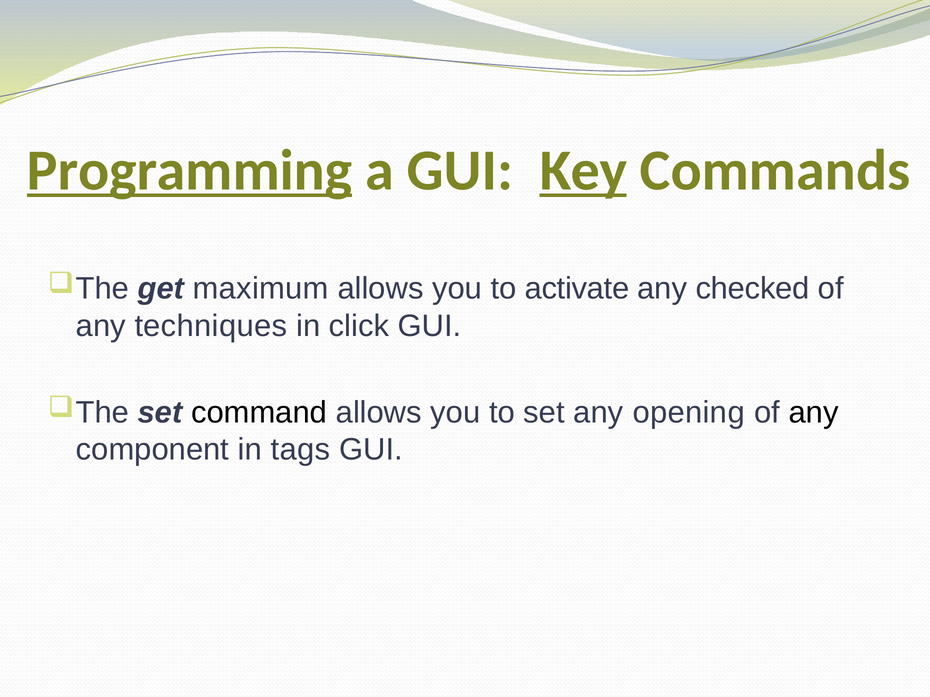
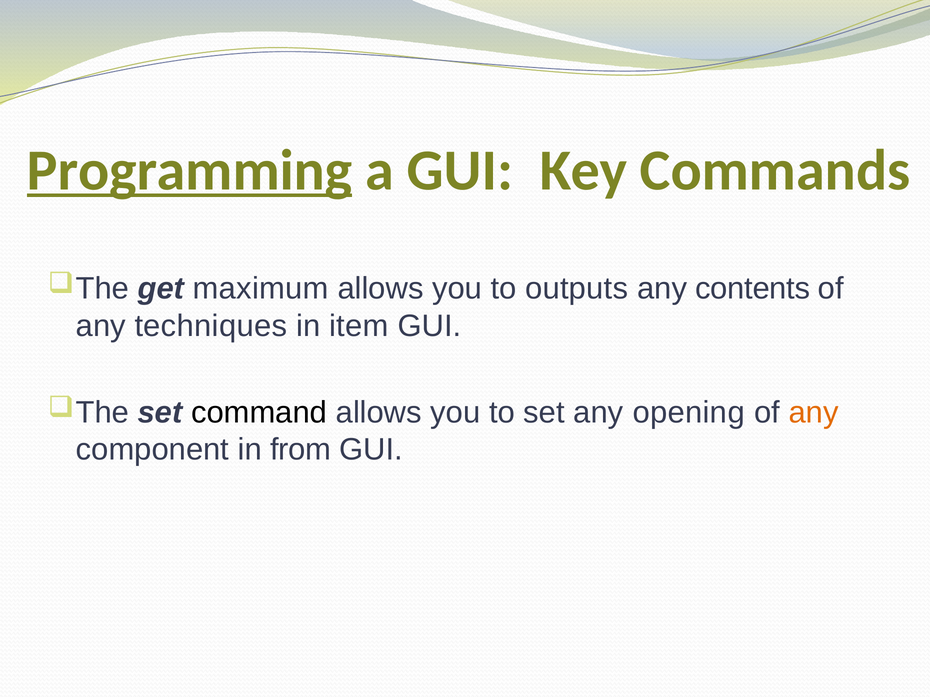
Key underline: present -> none (583, 171)
activate: activate -> outputs (577, 289)
checked: checked -> contents (753, 289)
click: click -> item (359, 326)
any colour: black -> orange (814, 413)
tags: tags -> from (301, 450)
